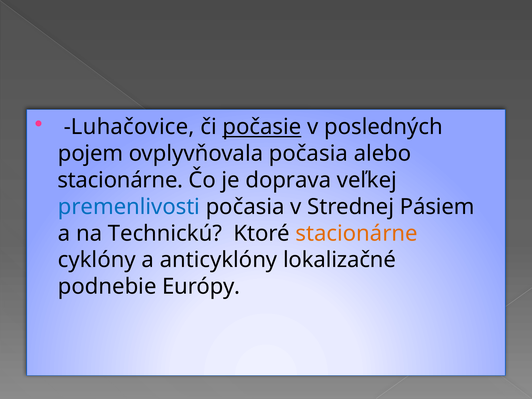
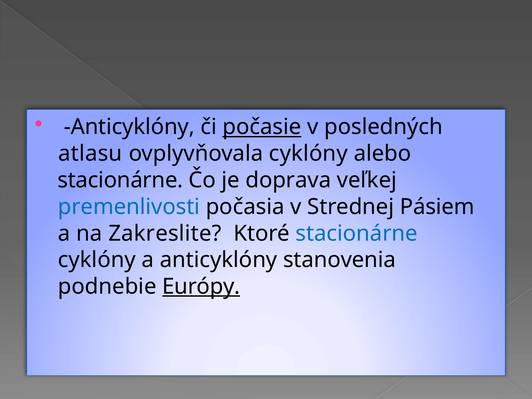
Luhačovice: Luhačovice -> Anticyklóny (129, 127)
pojem: pojem -> atlasu (90, 154)
ovplyvňovala počasia: počasia -> cyklóny (308, 154)
Technickú: Technickú -> Zakreslite (165, 233)
stacionárne colour: orange -> blue (357, 233)
lokalizačné: lokalizačné -> stanovenia (340, 260)
Európy underline: none -> present (201, 287)
